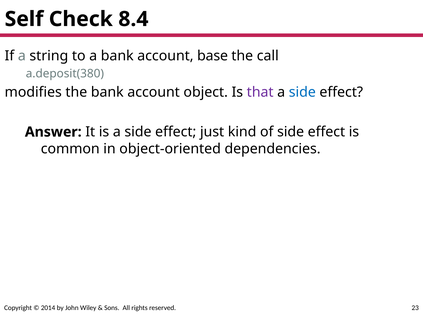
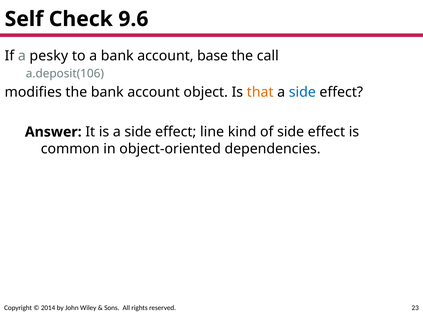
8.4: 8.4 -> 9.6 (133, 19)
string: string -> pesky (49, 56)
a.deposit(380: a.deposit(380 -> a.deposit(106 (65, 74)
that colour: purple -> orange (260, 92)
just: just -> line (212, 132)
